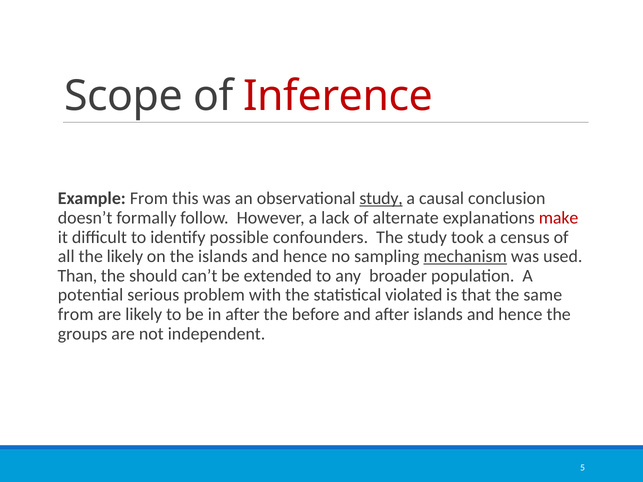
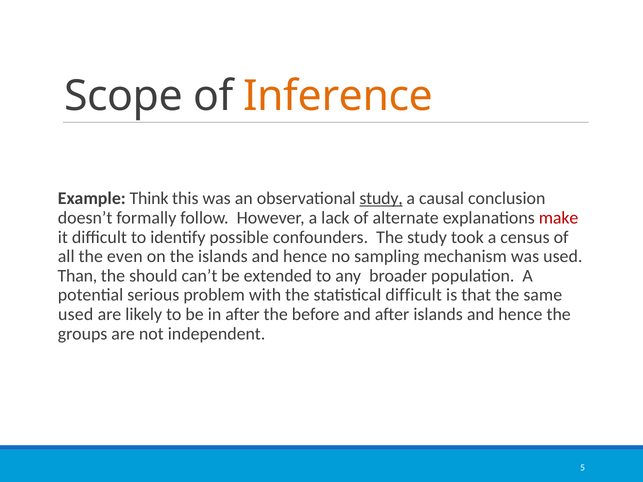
Inference colour: red -> orange (338, 96)
Example From: From -> Think (149, 199)
the likely: likely -> even (125, 257)
mechanism underline: present -> none (465, 257)
statistical violated: violated -> difficult (414, 295)
from: from -> used (76, 315)
